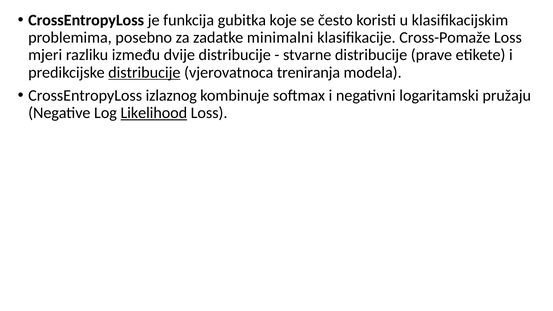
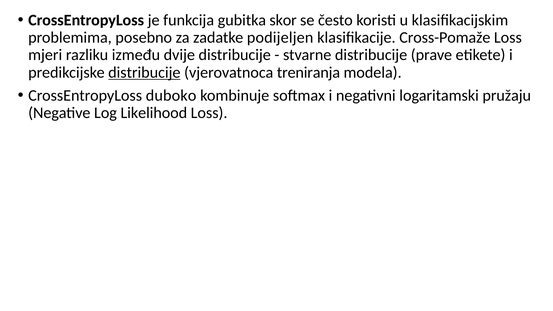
koje: koje -> skor (283, 20)
minimalni: minimalni -> podijeljen (280, 38)
izlaznog: izlaznog -> duboko (171, 96)
Likelihood underline: present -> none (154, 113)
